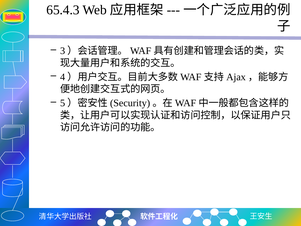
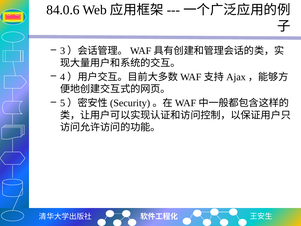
65.4.3: 65.4.3 -> 84.0.6 (63, 10)
